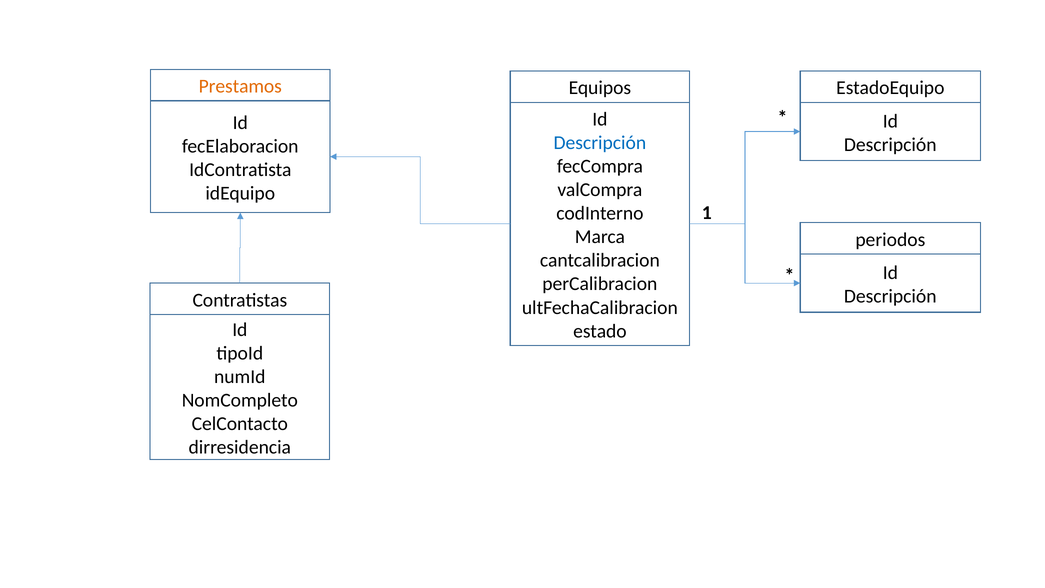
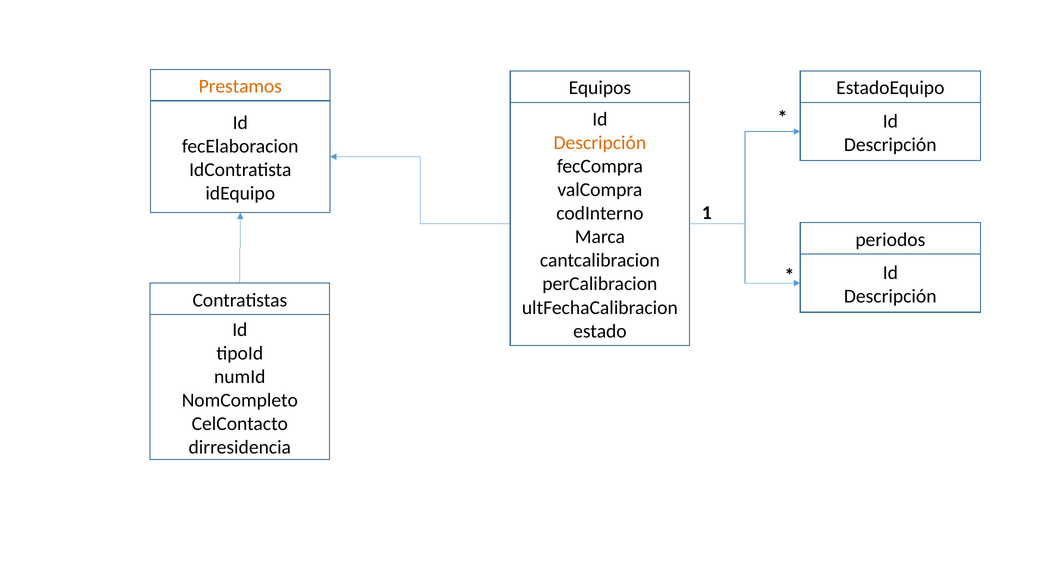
Descripción colour: blue -> orange (600, 143)
